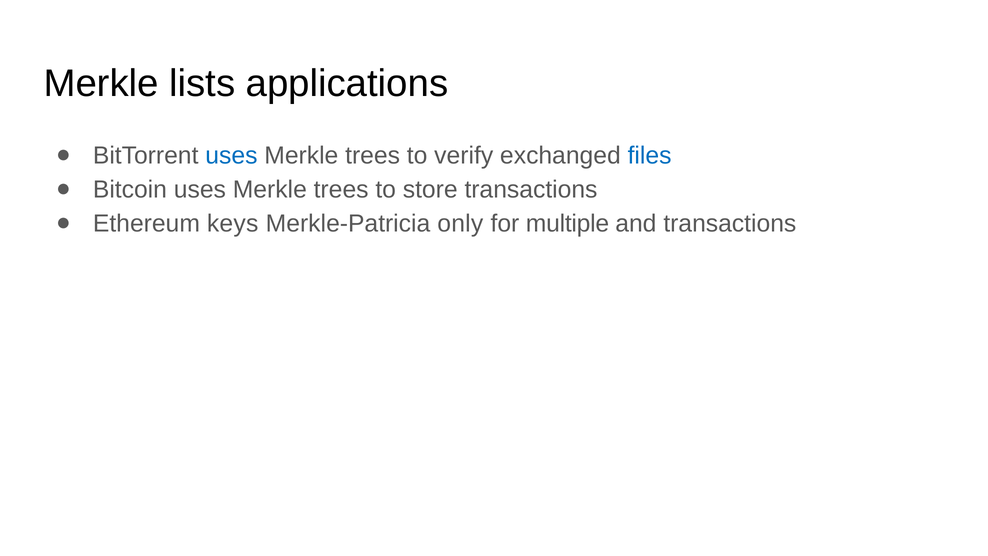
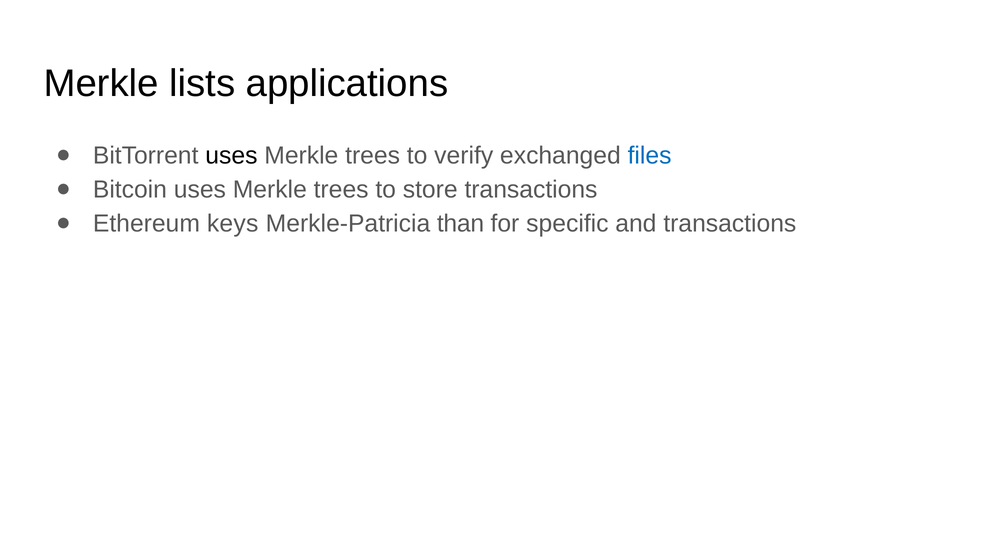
uses colour: blue -> black (231, 155)
only: only -> than (461, 224)
multiple: multiple -> specific (567, 224)
